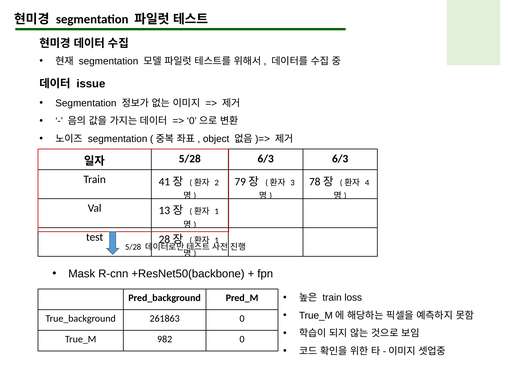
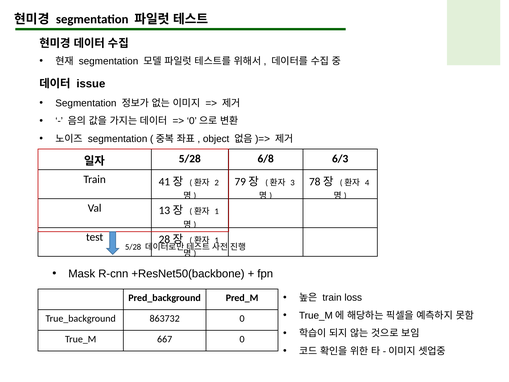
5/28 6/3: 6/3 -> 6/8 (266, 159)
261863: 261863 -> 863732 (165, 318)
982: 982 -> 667 (165, 339)
